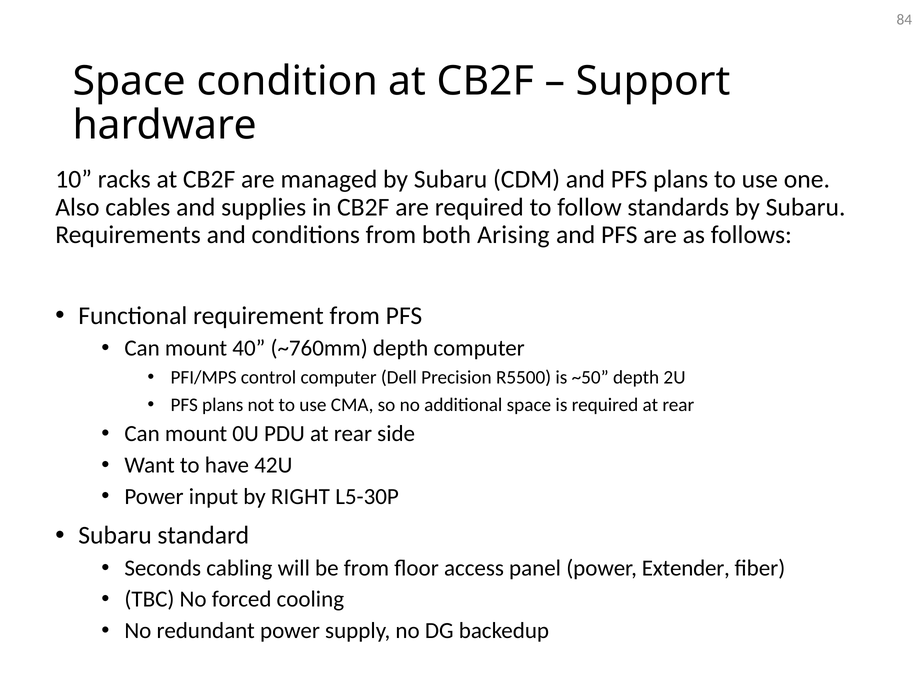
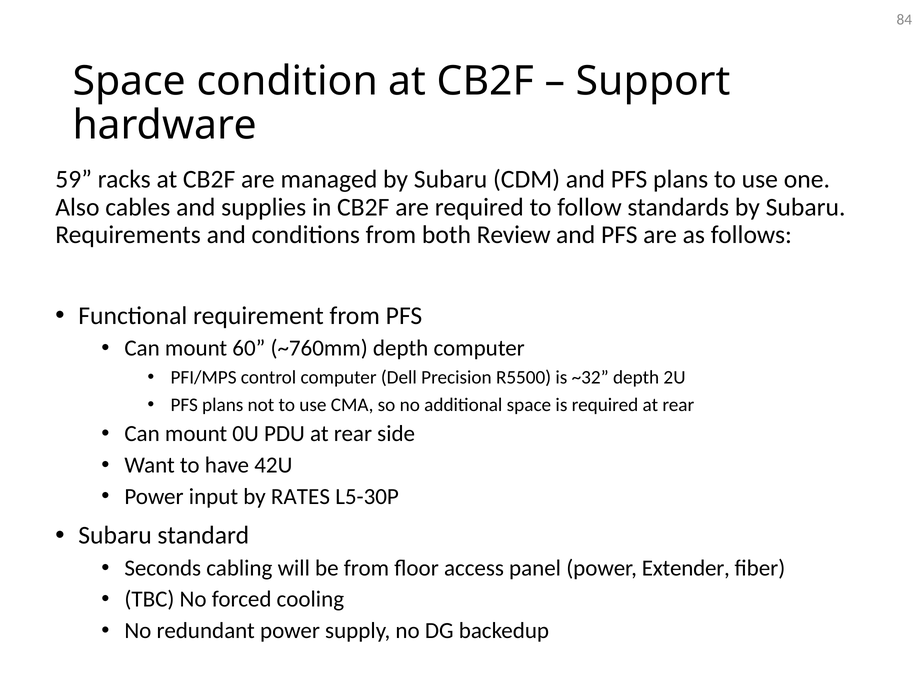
10: 10 -> 59 (74, 180)
Arising: Arising -> Review (514, 235)
40: 40 -> 60 (249, 349)
~50: ~50 -> ~32 (590, 378)
RIGHT: RIGHT -> RATES (300, 497)
